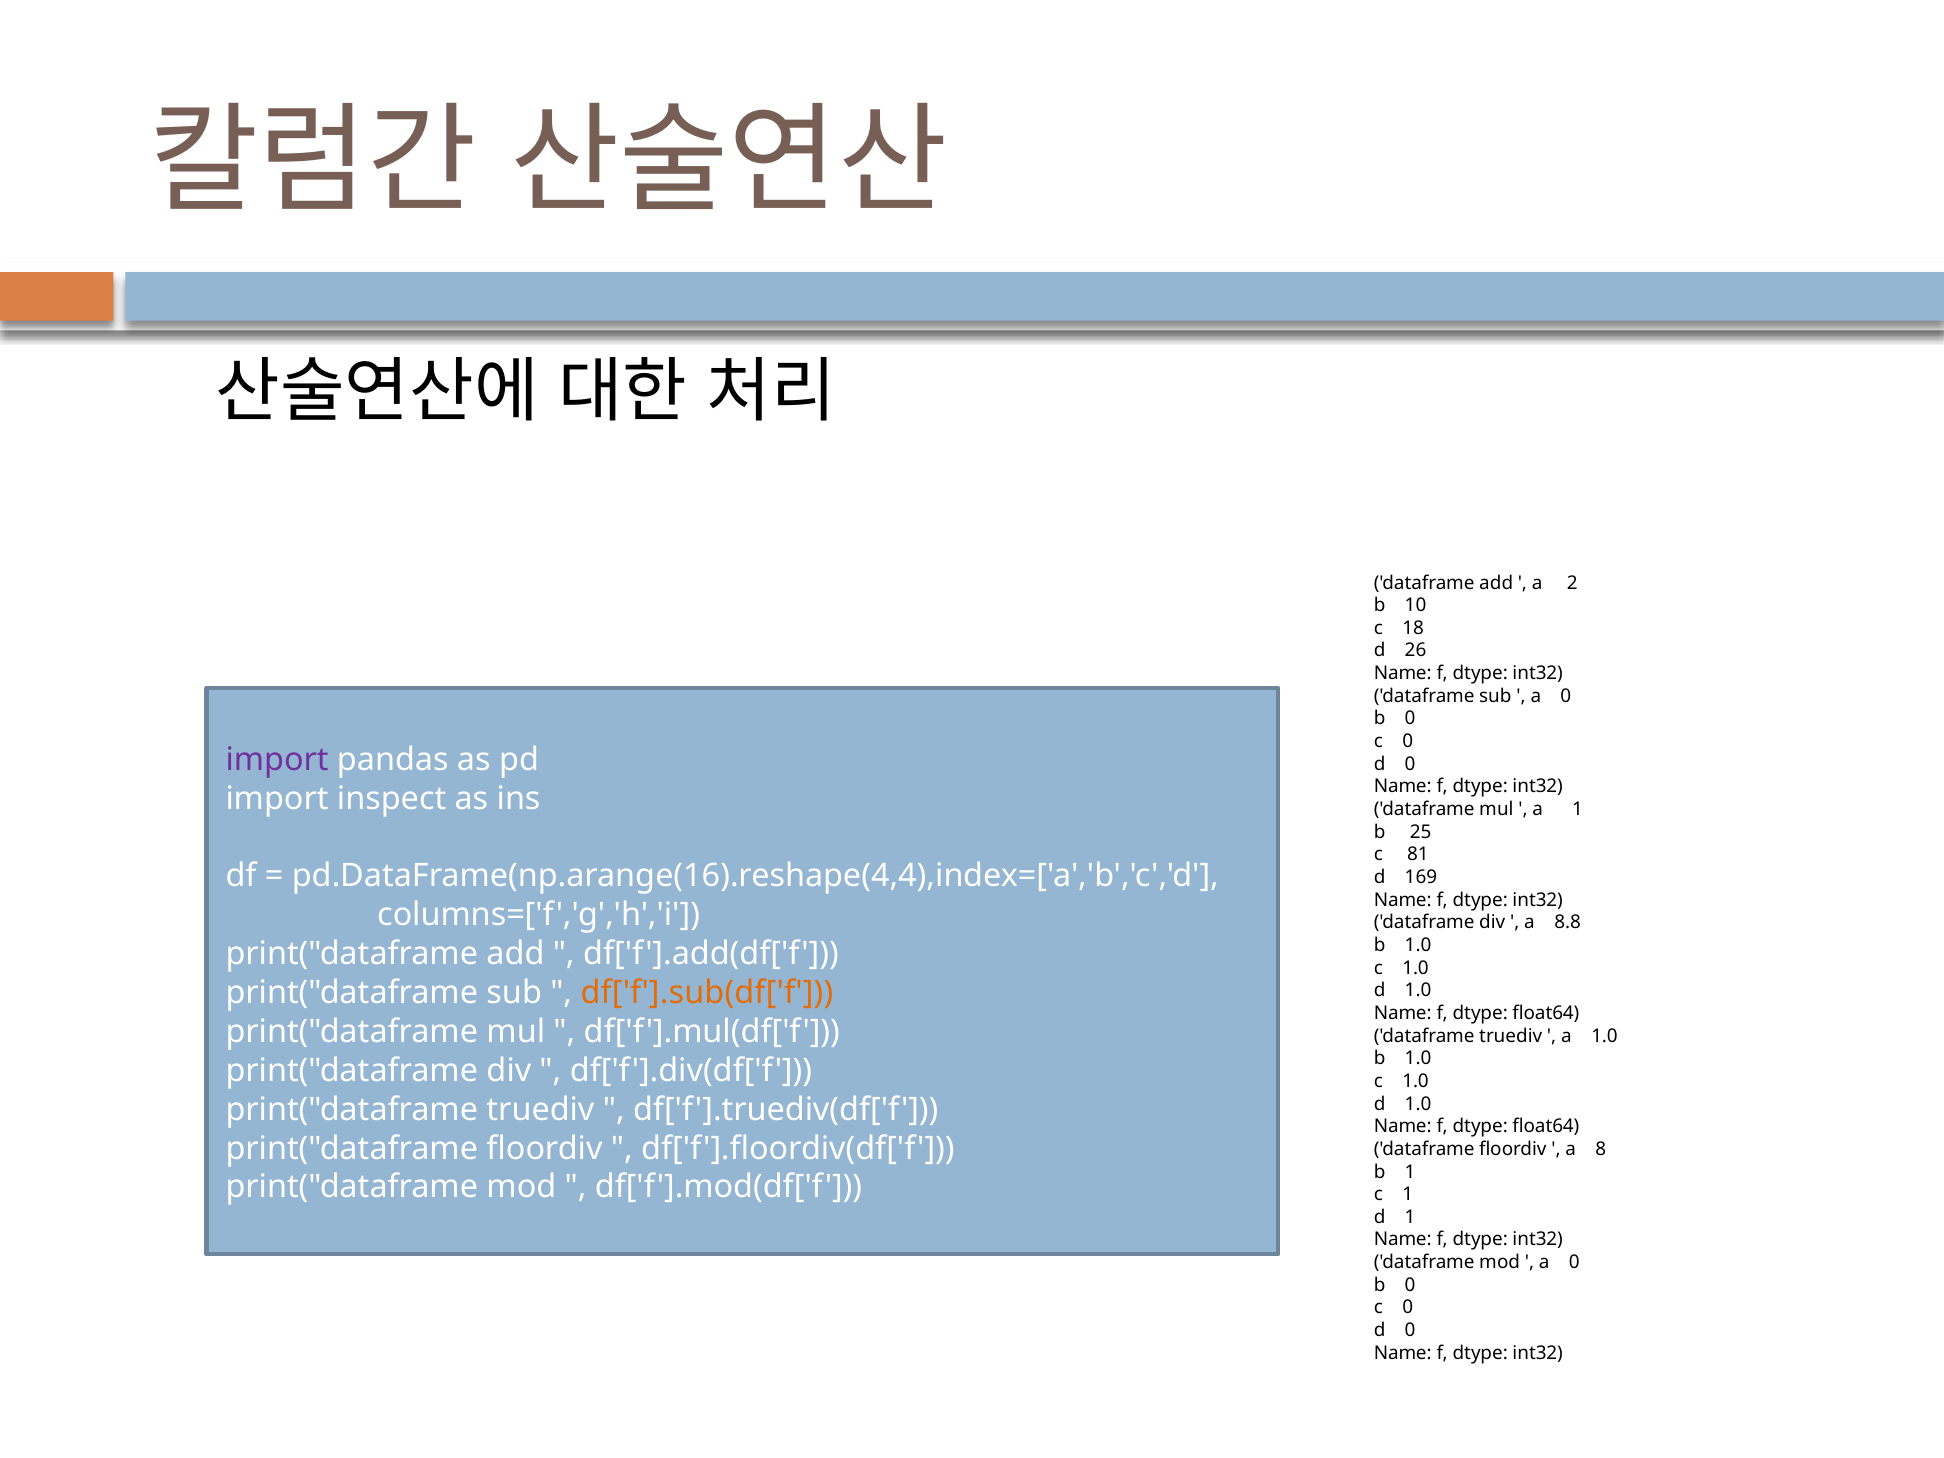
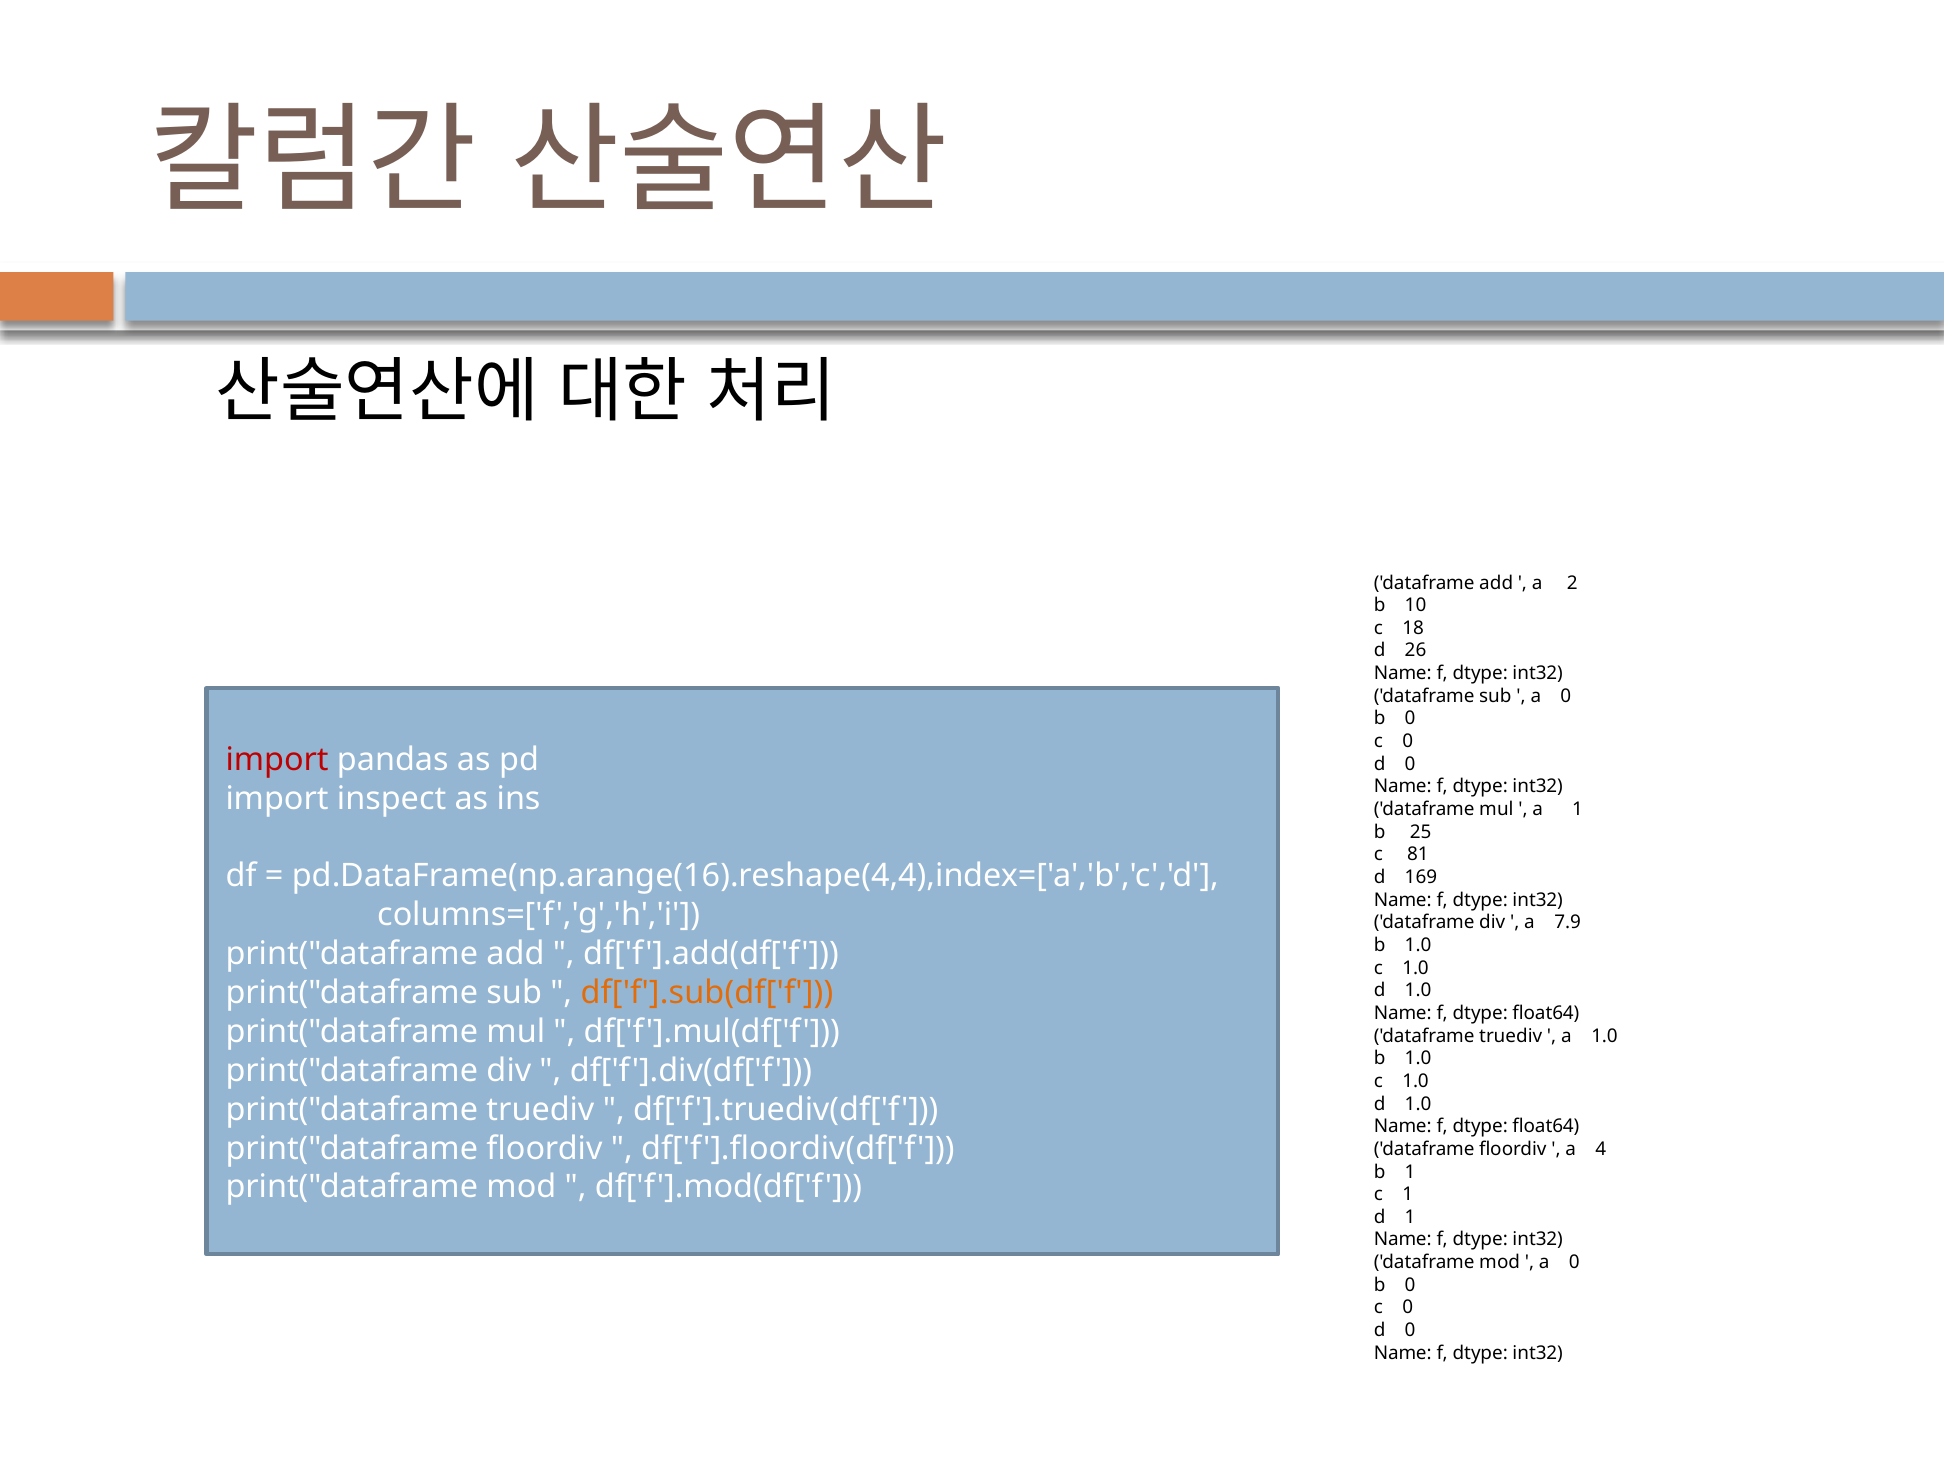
import colour: purple -> red (277, 760)
8.8: 8.8 -> 7.9 (1568, 923)
8: 8 -> 4 (1601, 1149)
